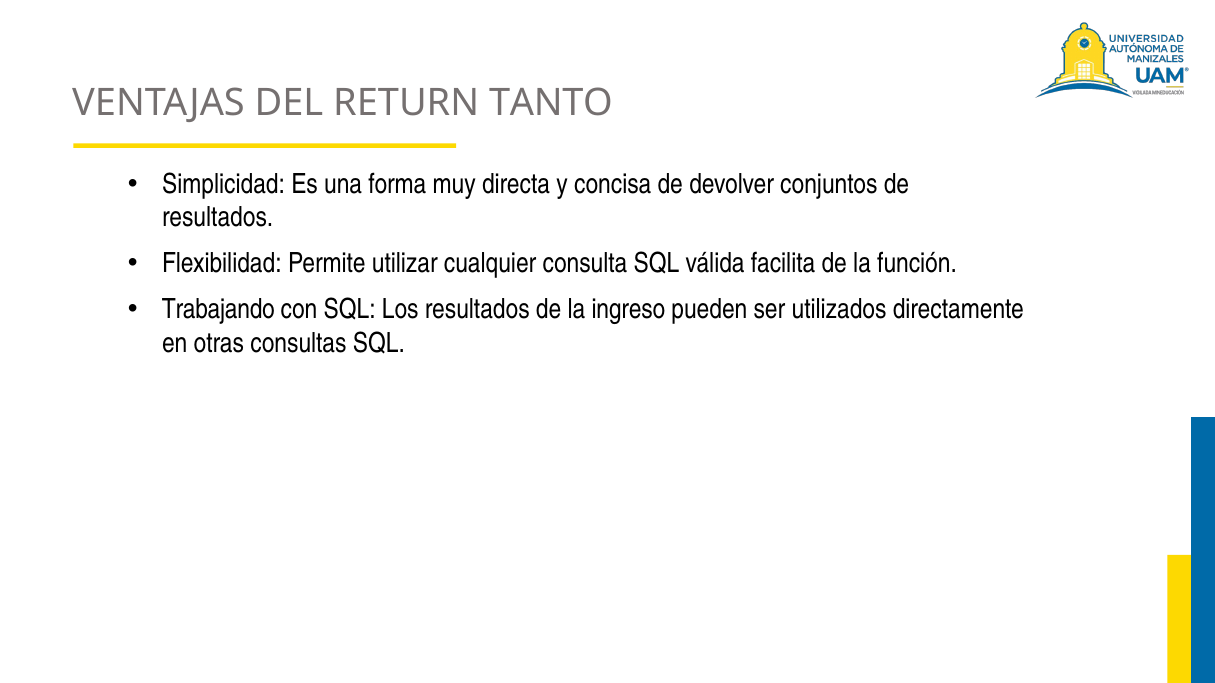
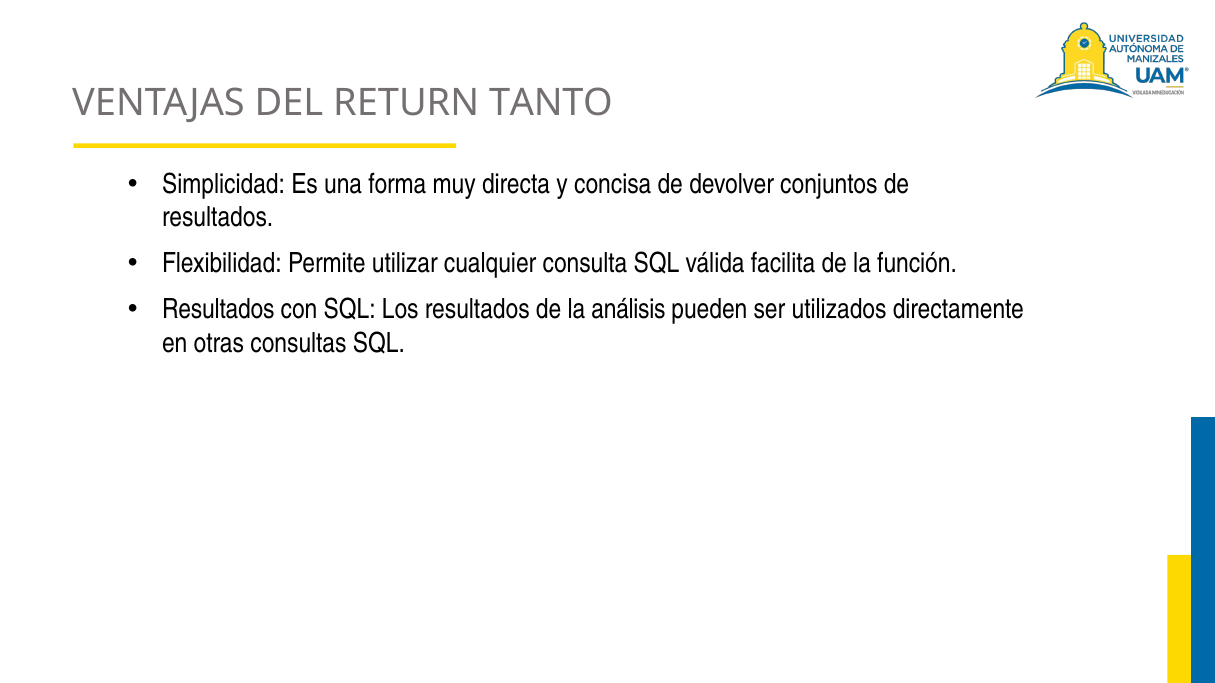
Trabajando: Trabajando -> Resultados (218, 310)
ingreso: ingreso -> análisis (629, 310)
